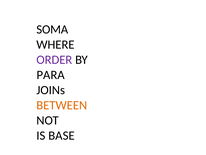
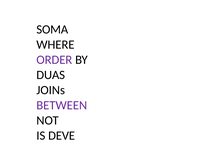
PARA: PARA -> DUAS (51, 75)
BETWEEN colour: orange -> purple (62, 105)
BASE: BASE -> DEVE (62, 135)
